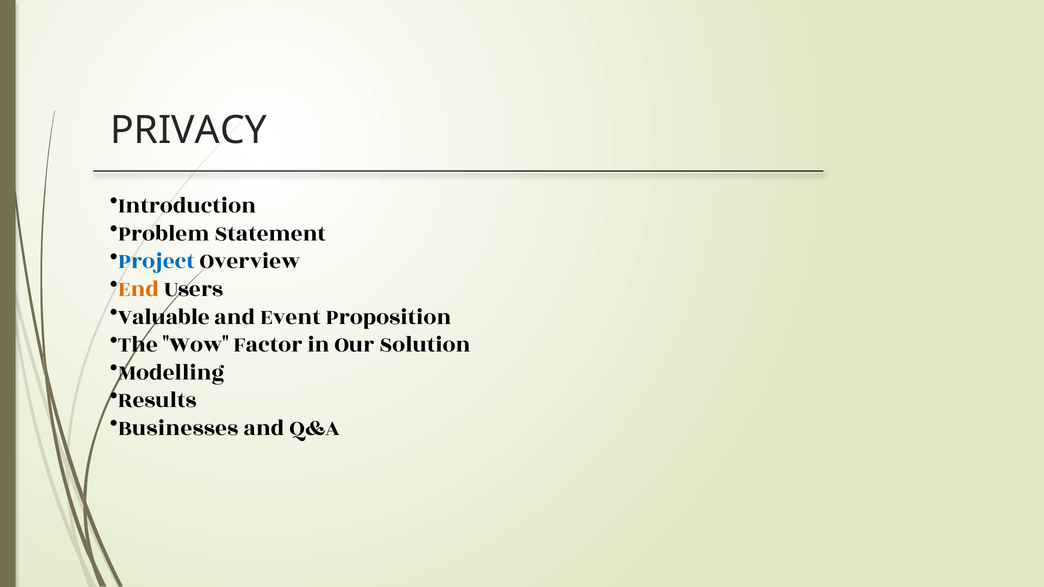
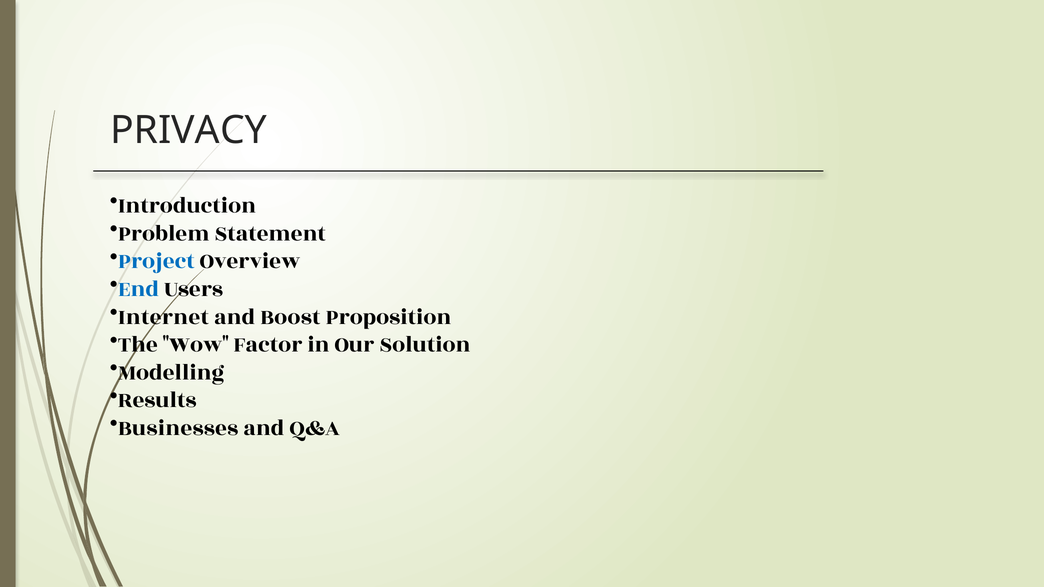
End colour: orange -> blue (139, 289)
Valuable: Valuable -> Internet (163, 317)
Event: Event -> Boost (290, 317)
